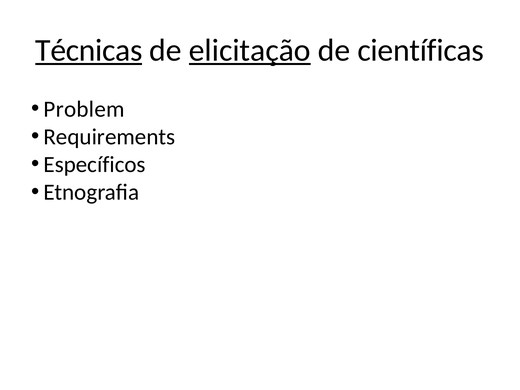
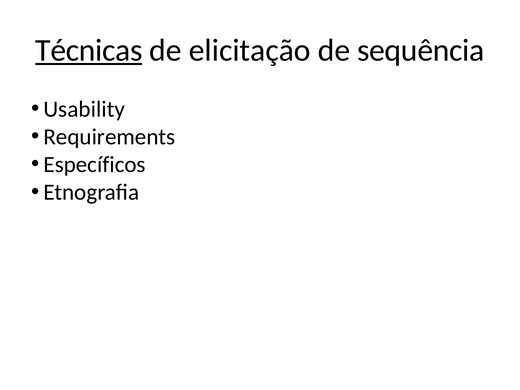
elicitação underline: present -> none (250, 50)
científicas: científicas -> sequência (421, 50)
Problem: Problem -> Usability (84, 109)
